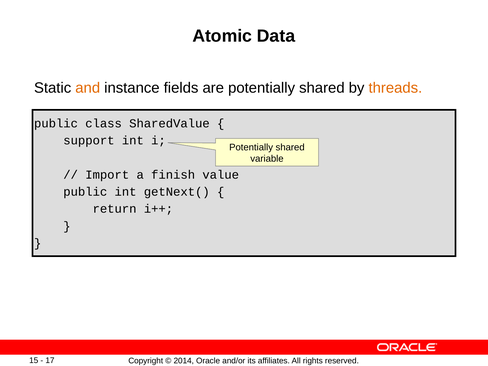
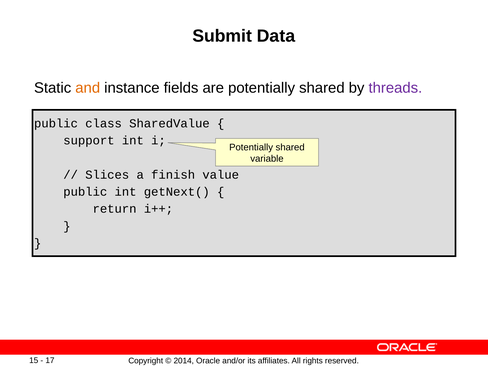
Atomic: Atomic -> Submit (222, 36)
threads colour: orange -> purple (395, 88)
Import: Import -> Slices (107, 175)
